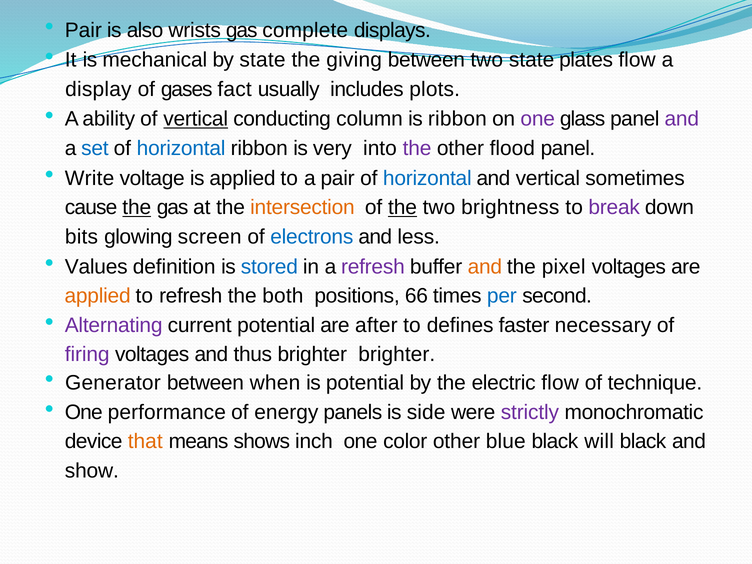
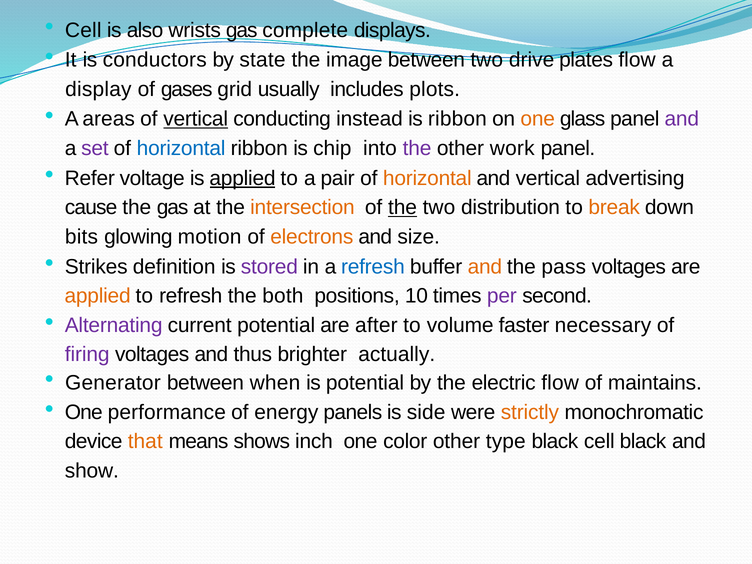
Pair: Pair -> Cell (83, 30)
mechanical: mechanical -> conductors (155, 60)
giving: giving -> image (354, 60)
two state: state -> drive (532, 60)
fact: fact -> grid (235, 89)
ability: ability -> areas (109, 119)
column: column -> instead (370, 119)
one colour: purple -> orange (538, 119)
set colour: blue -> purple (95, 148)
very: very -> chip (332, 148)
flood: flood -> work (512, 148)
Write: Write -> Refer (90, 178)
applied underline: none -> present (243, 178)
horizontal colour: blue -> orange (427, 178)
sometimes: sometimes -> advertising (635, 178)
the underline: present -> none (137, 208)
brightness: brightness -> distribution (510, 208)
break colour: purple -> orange (614, 208)
screen: screen -> motion (210, 237)
electrons colour: blue -> orange (312, 237)
less: less -> size (419, 237)
Values: Values -> Strikes (96, 267)
stored colour: blue -> purple (269, 267)
refresh colour: purple -> blue (373, 267)
pixel: pixel -> pass (564, 267)
66: 66 -> 10 (416, 296)
per colour: blue -> purple (502, 296)
defines: defines -> volume (460, 326)
brighter brighter: brighter -> actually (397, 355)
technique: technique -> maintains (655, 383)
strictly colour: purple -> orange (530, 413)
blue: blue -> type (506, 442)
black will: will -> cell (599, 442)
